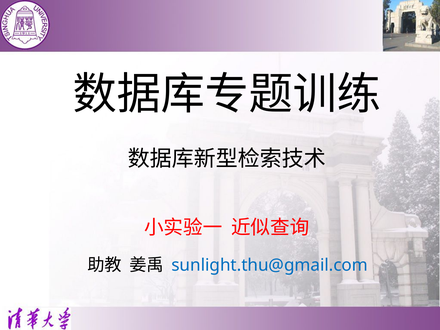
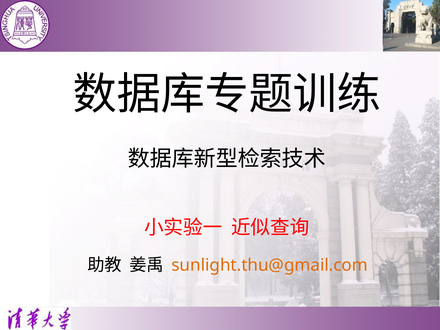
sunlight.thu@gmail.com colour: blue -> orange (270, 265)
